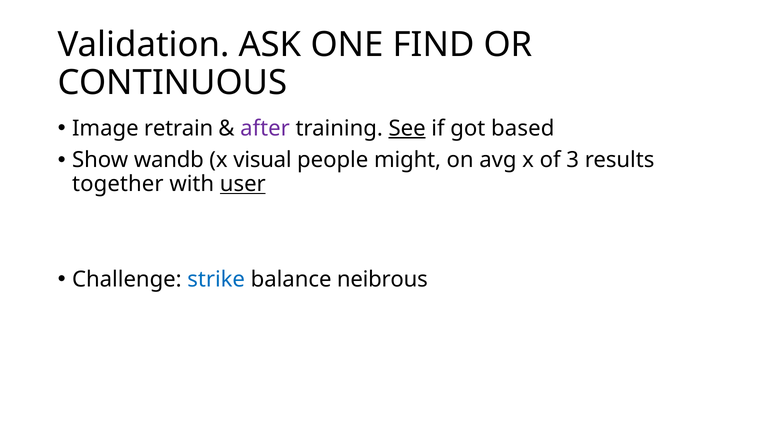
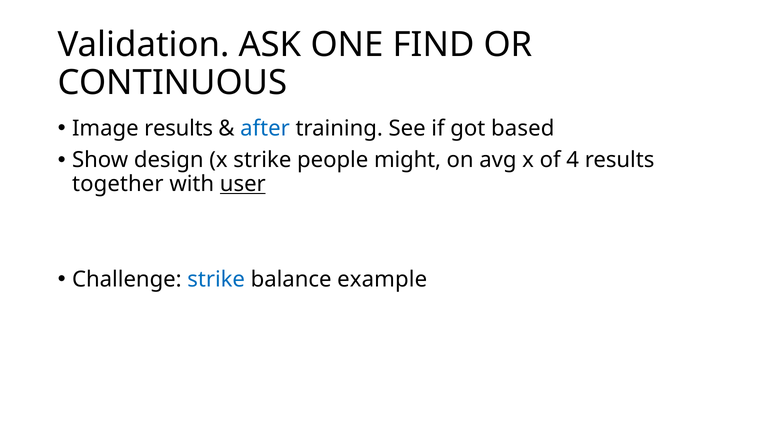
Image retrain: retrain -> results (179, 128)
after colour: purple -> blue (265, 128)
See underline: present -> none (407, 128)
wandb: wandb -> design (169, 160)
x visual: visual -> strike (262, 160)
3: 3 -> 4 (573, 160)
neibrous: neibrous -> example (382, 279)
